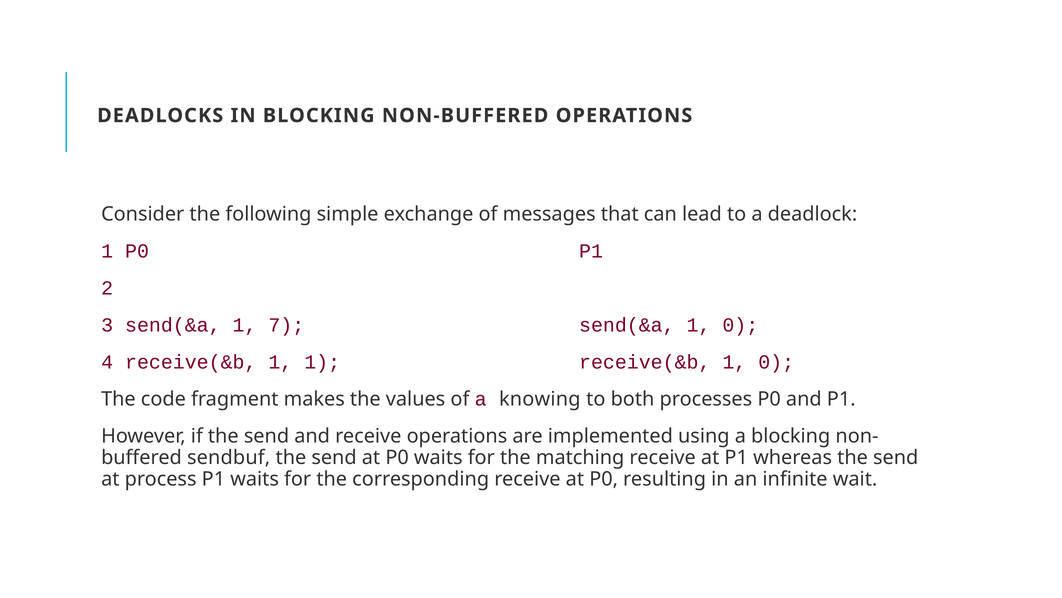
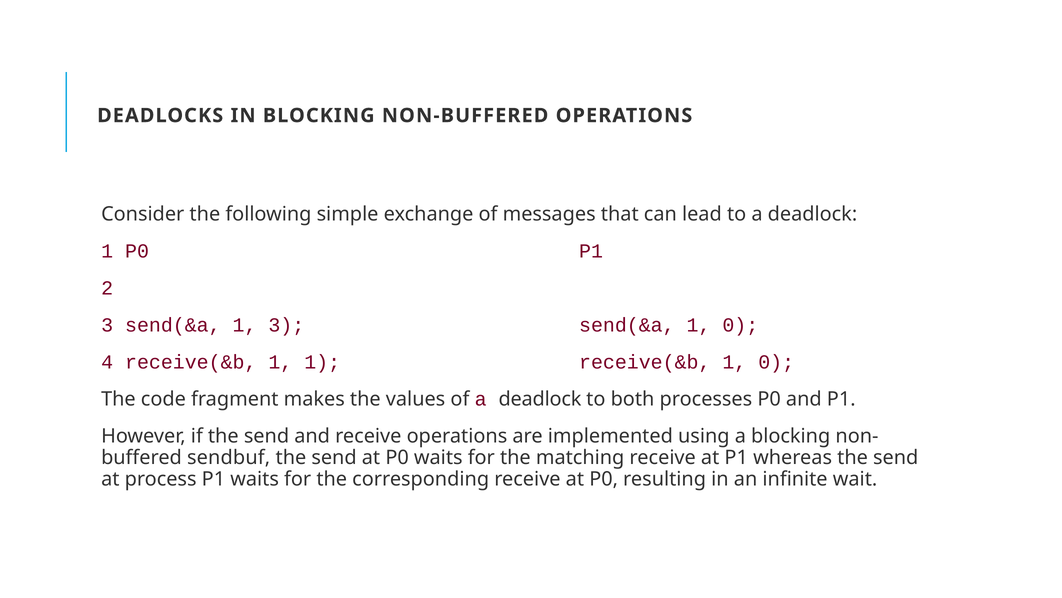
1 7: 7 -> 3 (286, 325)
of a knowing: knowing -> deadlock (540, 399)
